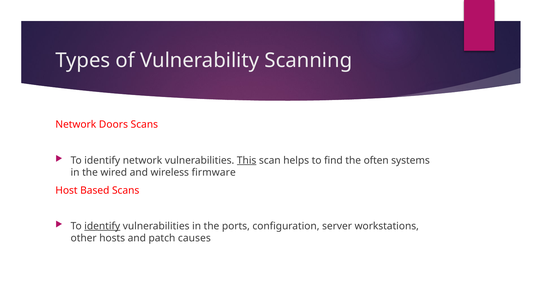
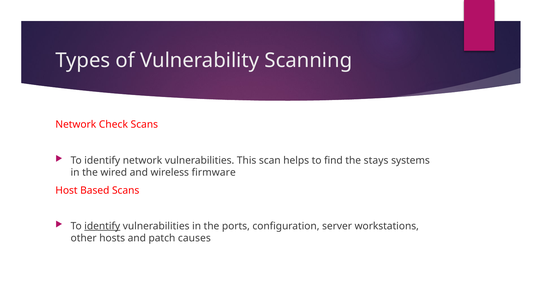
Doors: Doors -> Check (113, 125)
This underline: present -> none (247, 160)
often: often -> stays (376, 160)
